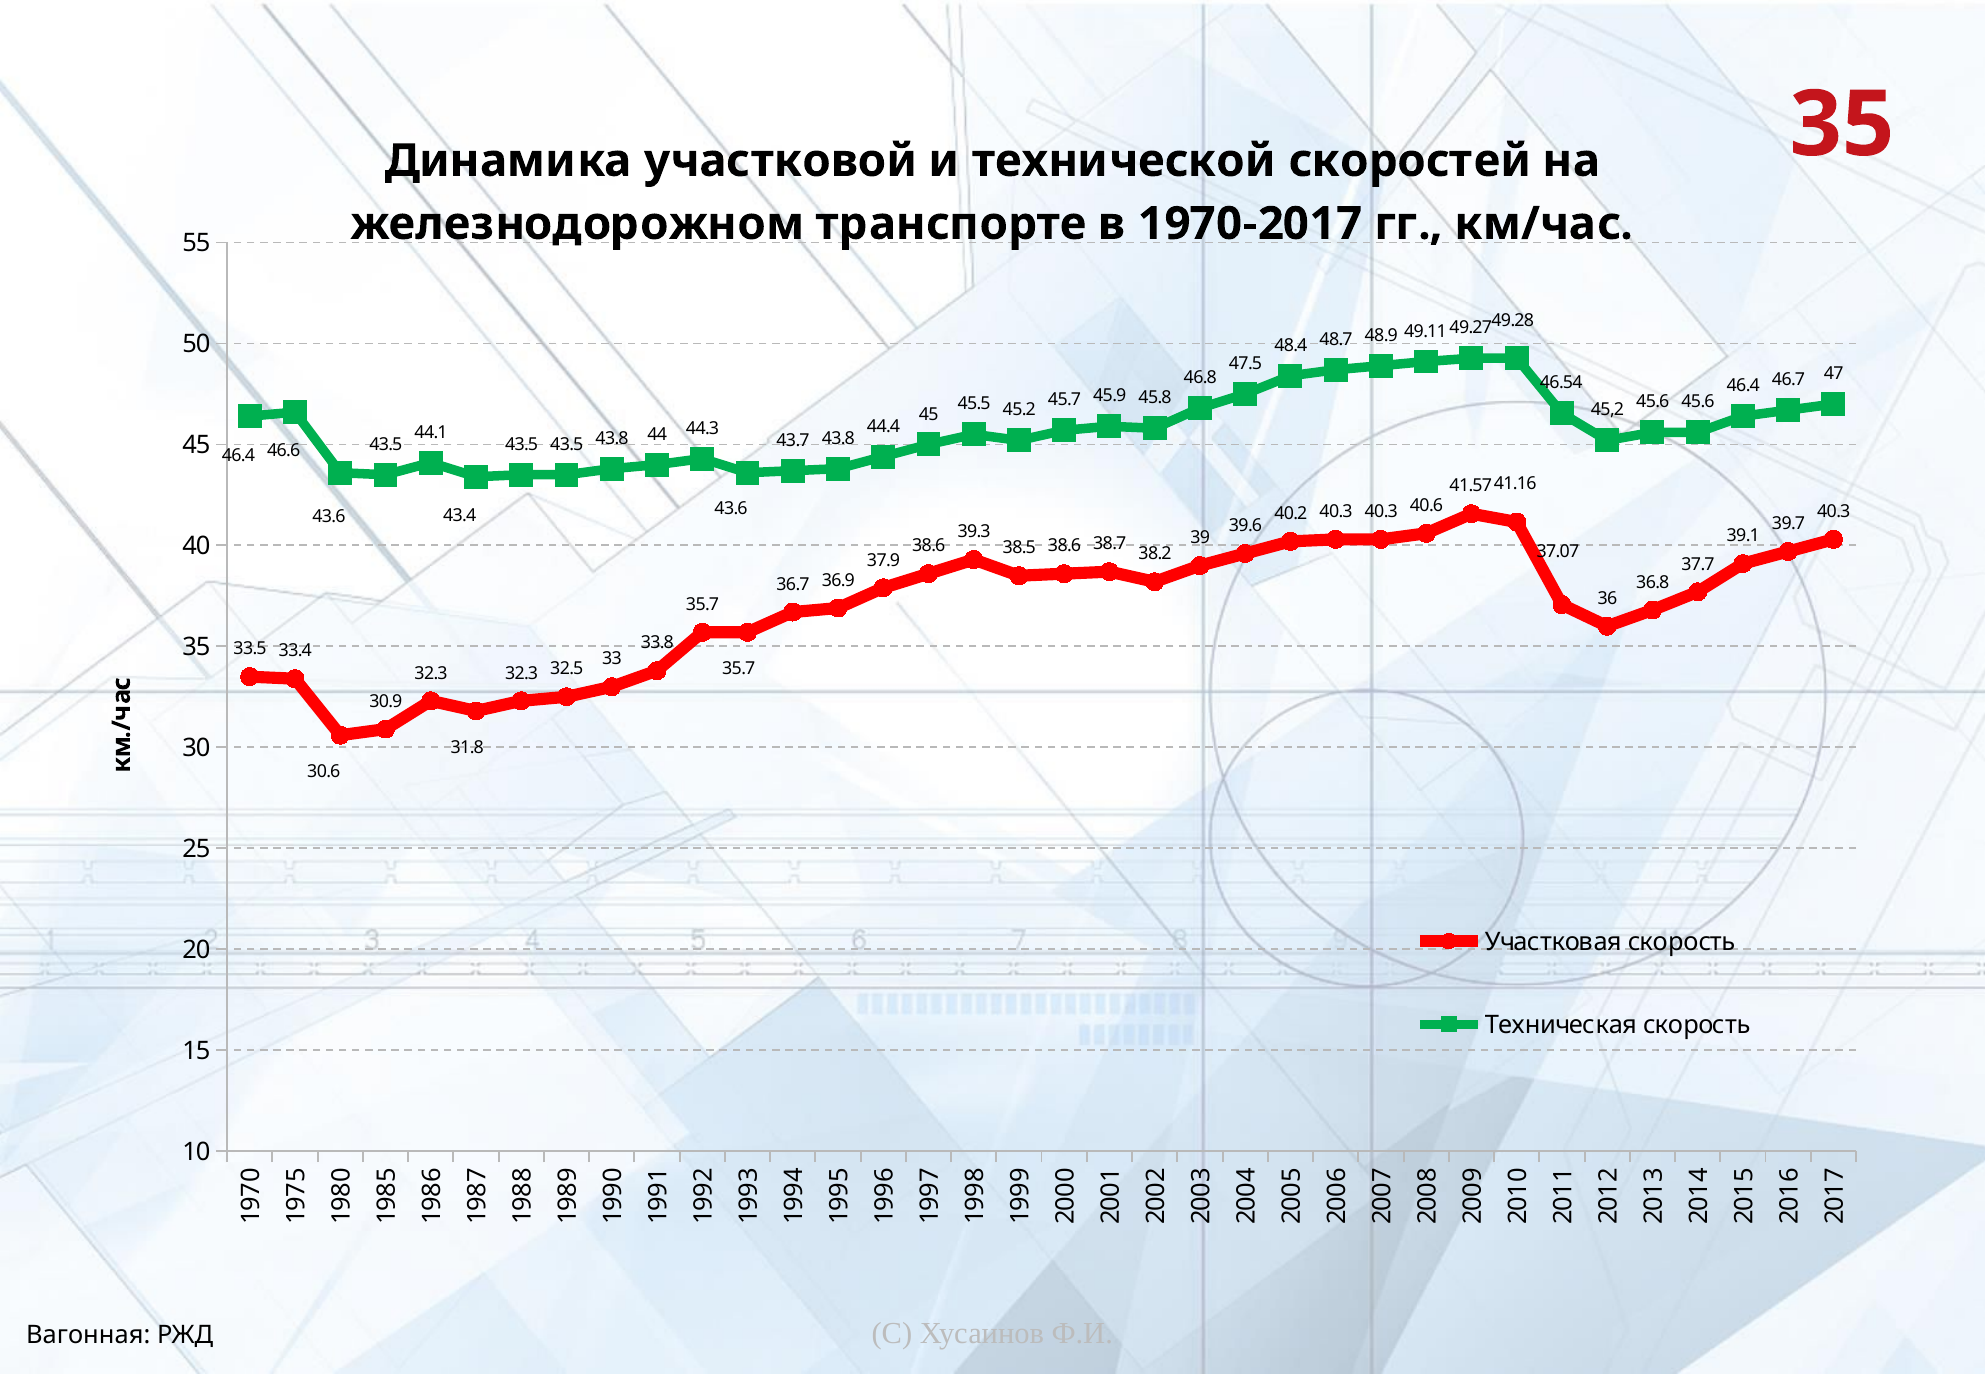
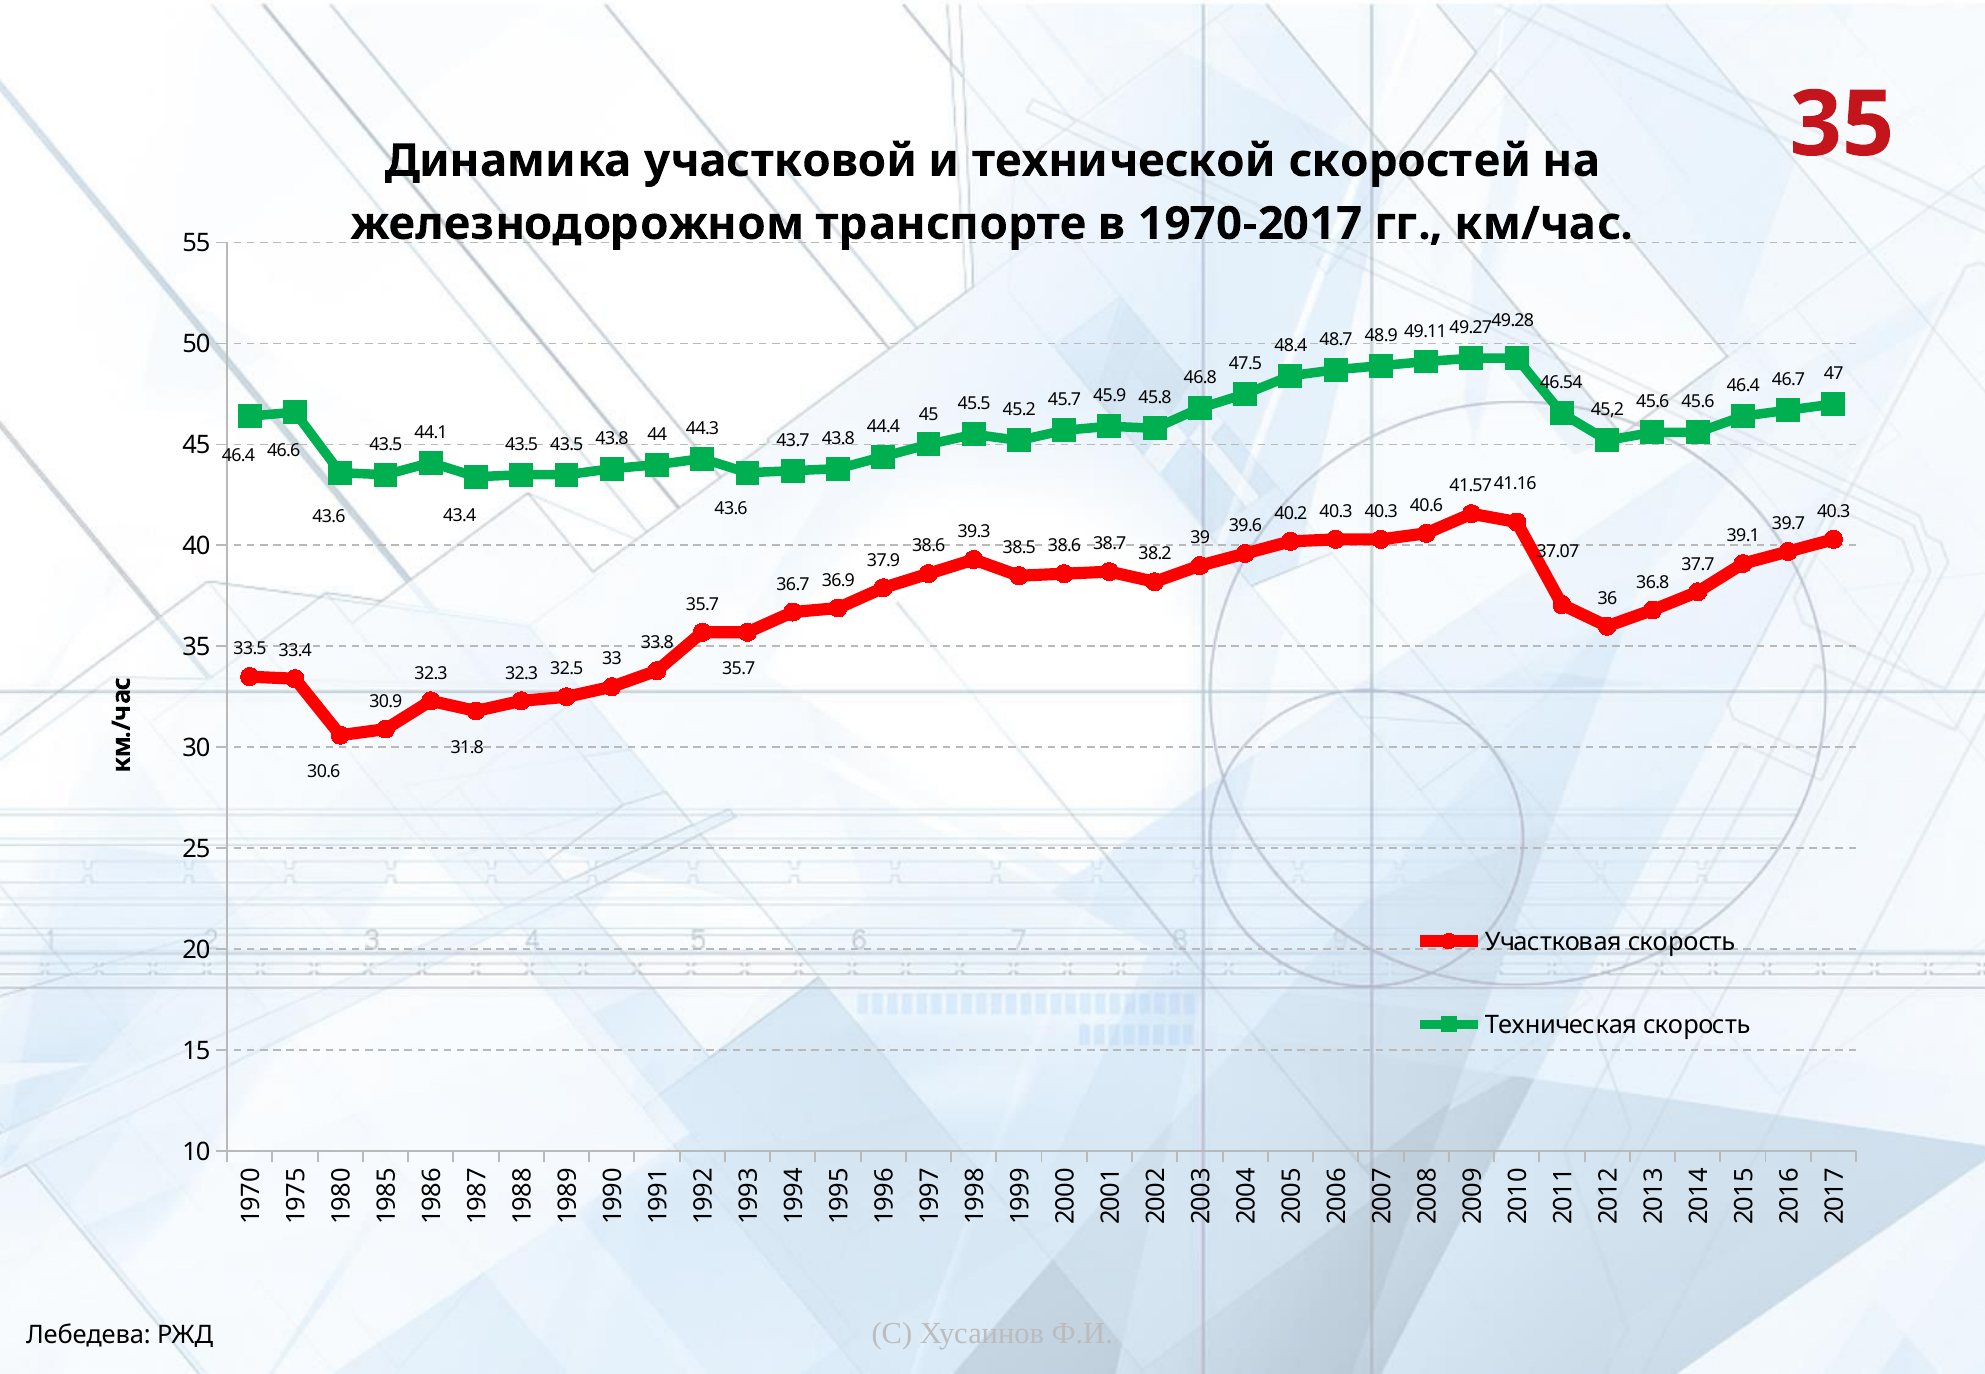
Вагонная: Вагонная -> Лебедева (88, 1336)
